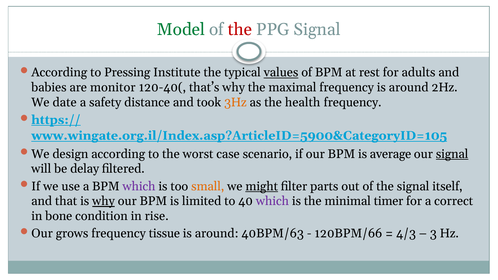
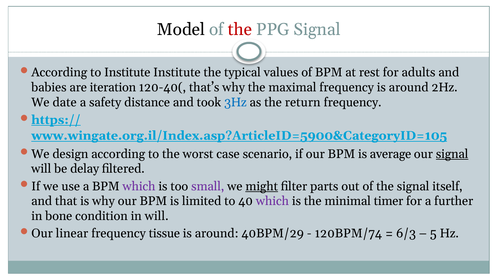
Model colour: green -> black (181, 29)
to Pressing: Pressing -> Institute (127, 73)
values underline: present -> none (281, 73)
monitor: monitor -> iteration (113, 87)
3Hz colour: orange -> blue (235, 102)
health: health -> return (303, 102)
small colour: orange -> purple (208, 186)
why underline: present -> none (103, 201)
correct: correct -> further (454, 201)
in rise: rise -> will (157, 216)
grows: grows -> linear (72, 234)
40BPM/63: 40BPM/63 -> 40BPM/29 (273, 234)
120BPM/66: 120BPM/66 -> 120BPM/74 (348, 234)
4/3: 4/3 -> 6/3 (406, 234)
3: 3 -> 5 (433, 234)
